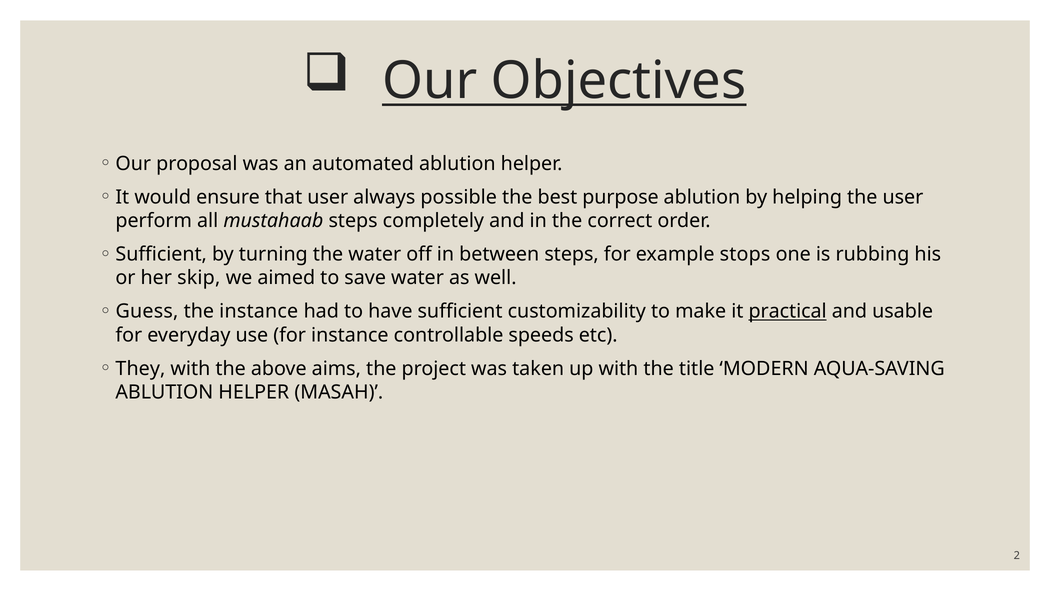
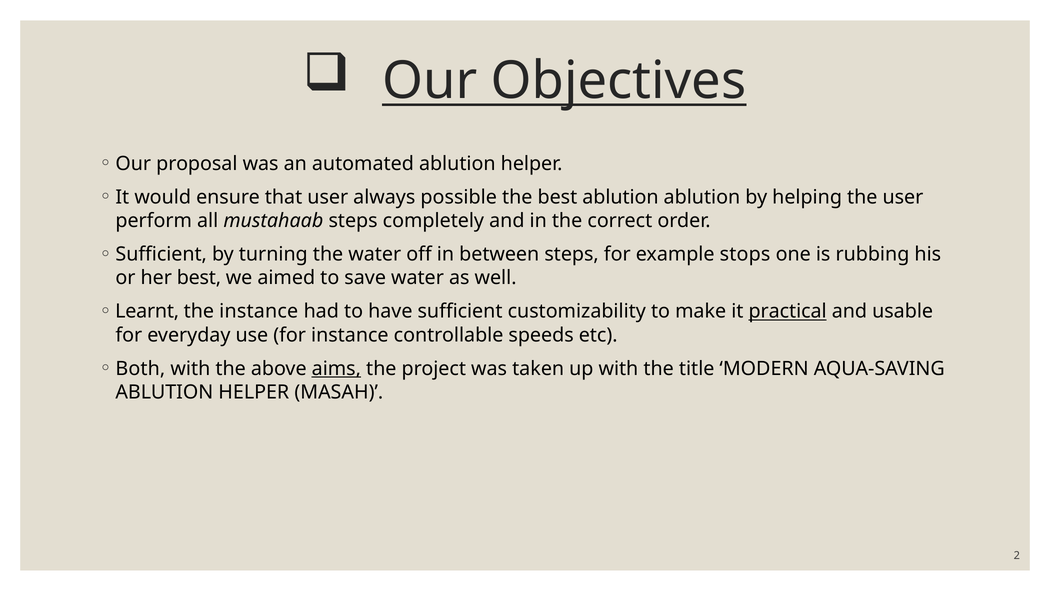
best purpose: purpose -> ablution (620, 197)
her skip: skip -> best (199, 278)
Guess: Guess -> Learnt (147, 311)
They: They -> Both (140, 368)
aims underline: none -> present (336, 368)
